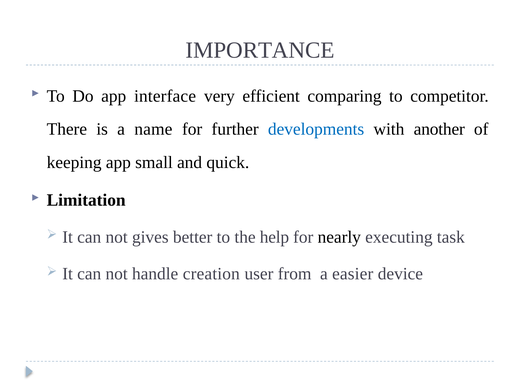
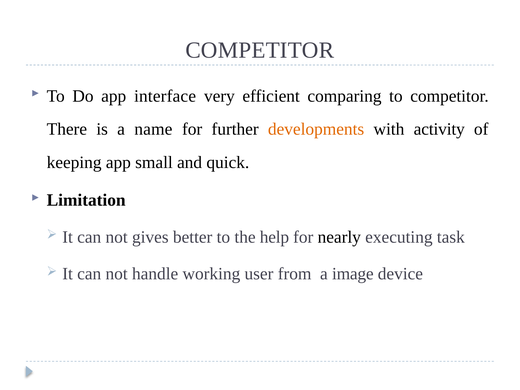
IMPORTANCE: IMPORTANCE -> COMPETITOR (260, 50)
developments colour: blue -> orange (316, 129)
another: another -> activity (439, 129)
creation: creation -> working (211, 274)
easier: easier -> image (353, 274)
